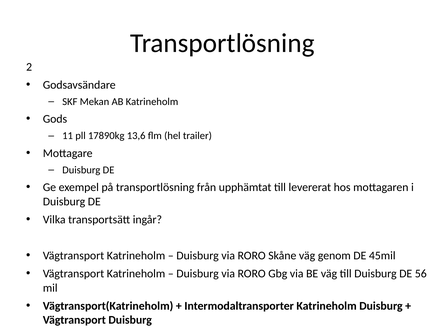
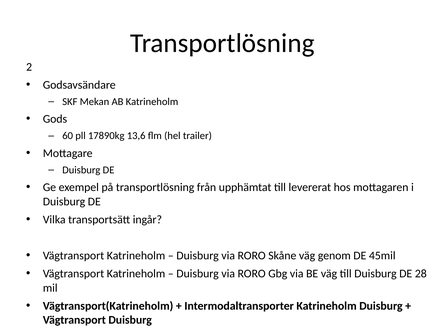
11: 11 -> 60 (68, 136)
56: 56 -> 28 (421, 274)
